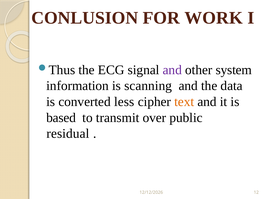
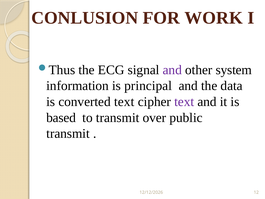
scanning: scanning -> principal (148, 86)
converted less: less -> text (124, 102)
text colour: orange -> purple (184, 102)
residual: residual -> transmit (68, 133)
